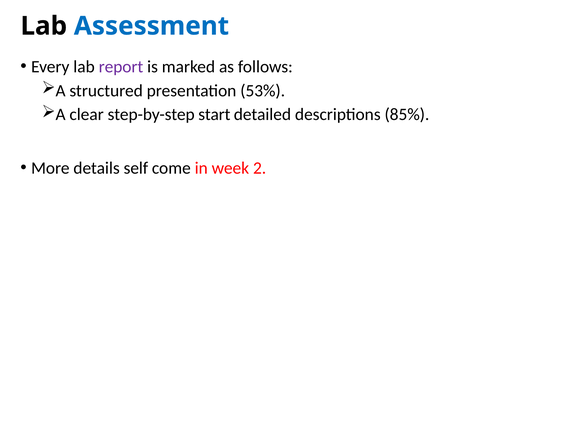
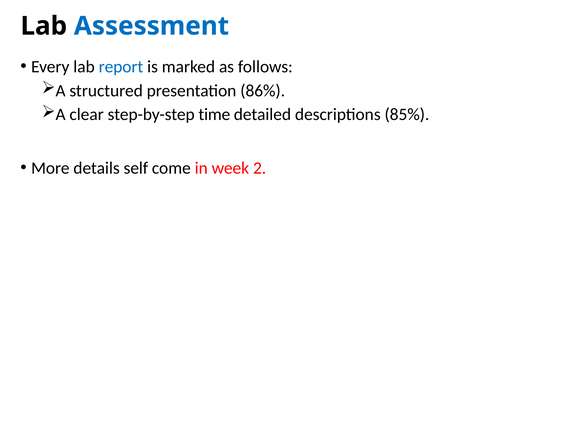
report colour: purple -> blue (121, 67)
53%: 53% -> 86% (263, 91)
start: start -> time (214, 114)
